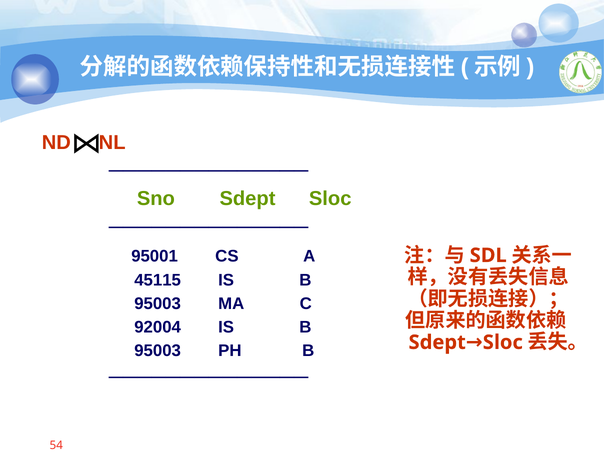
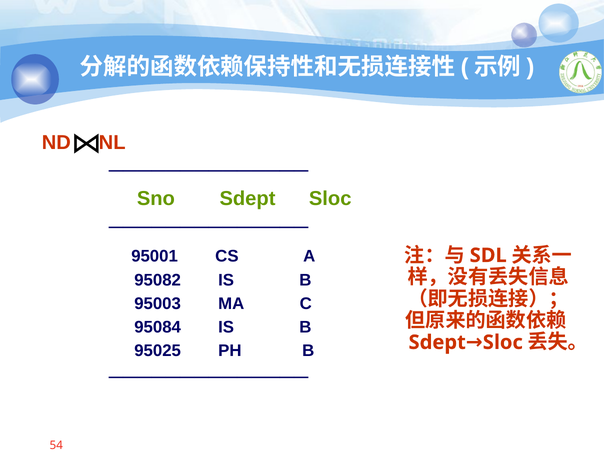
45115: 45115 -> 95082 (158, 280)
92004: 92004 -> 95084 (158, 327)
95003: 95003 -> 95025 (158, 351)
